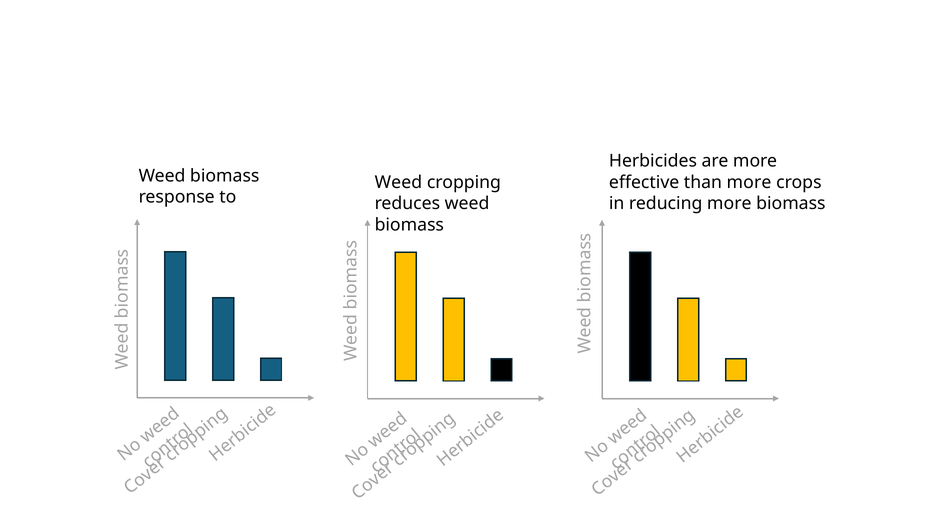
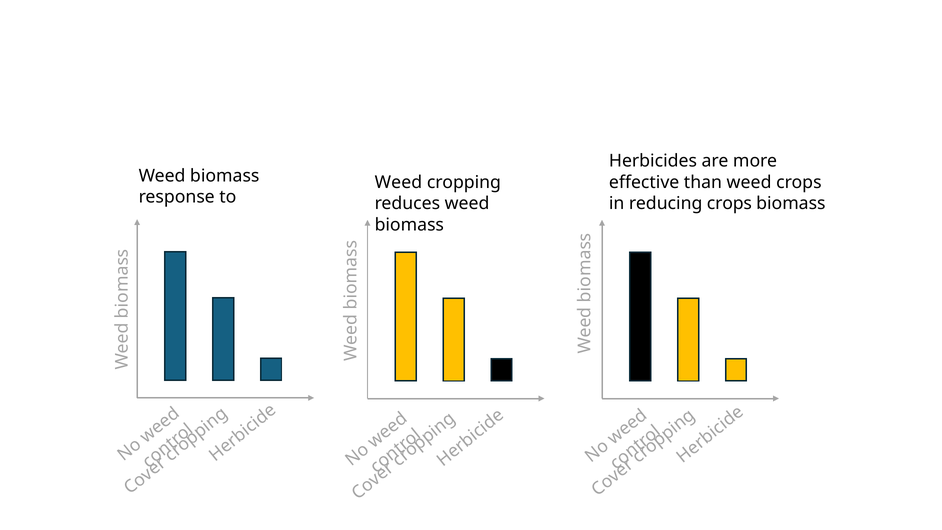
than more: more -> weed (749, 182)
reducing more: more -> crops (729, 203)
